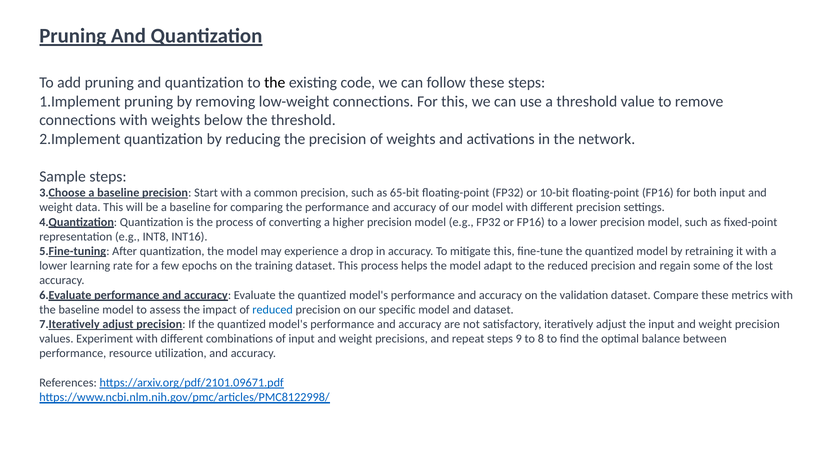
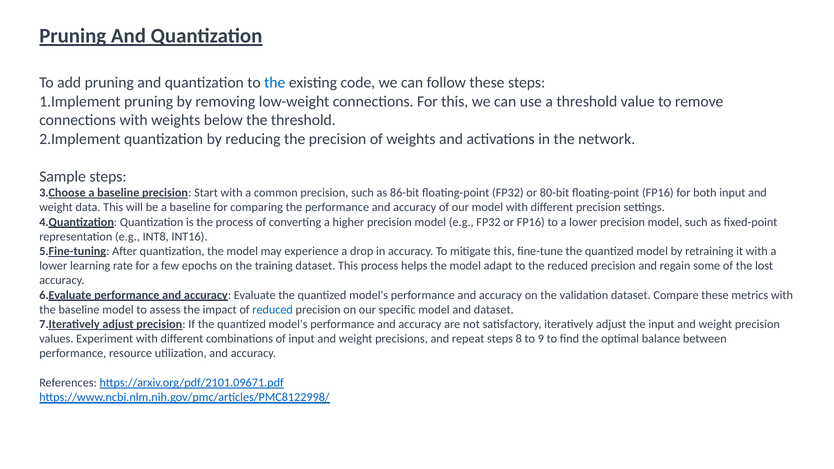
the colour: black -> blue (275, 83)
65-bit: 65-bit -> 86-bit (405, 193)
10-bit: 10-bit -> 80-bit (555, 193)
9: 9 -> 8 (519, 339)
8: 8 -> 9 (541, 339)
